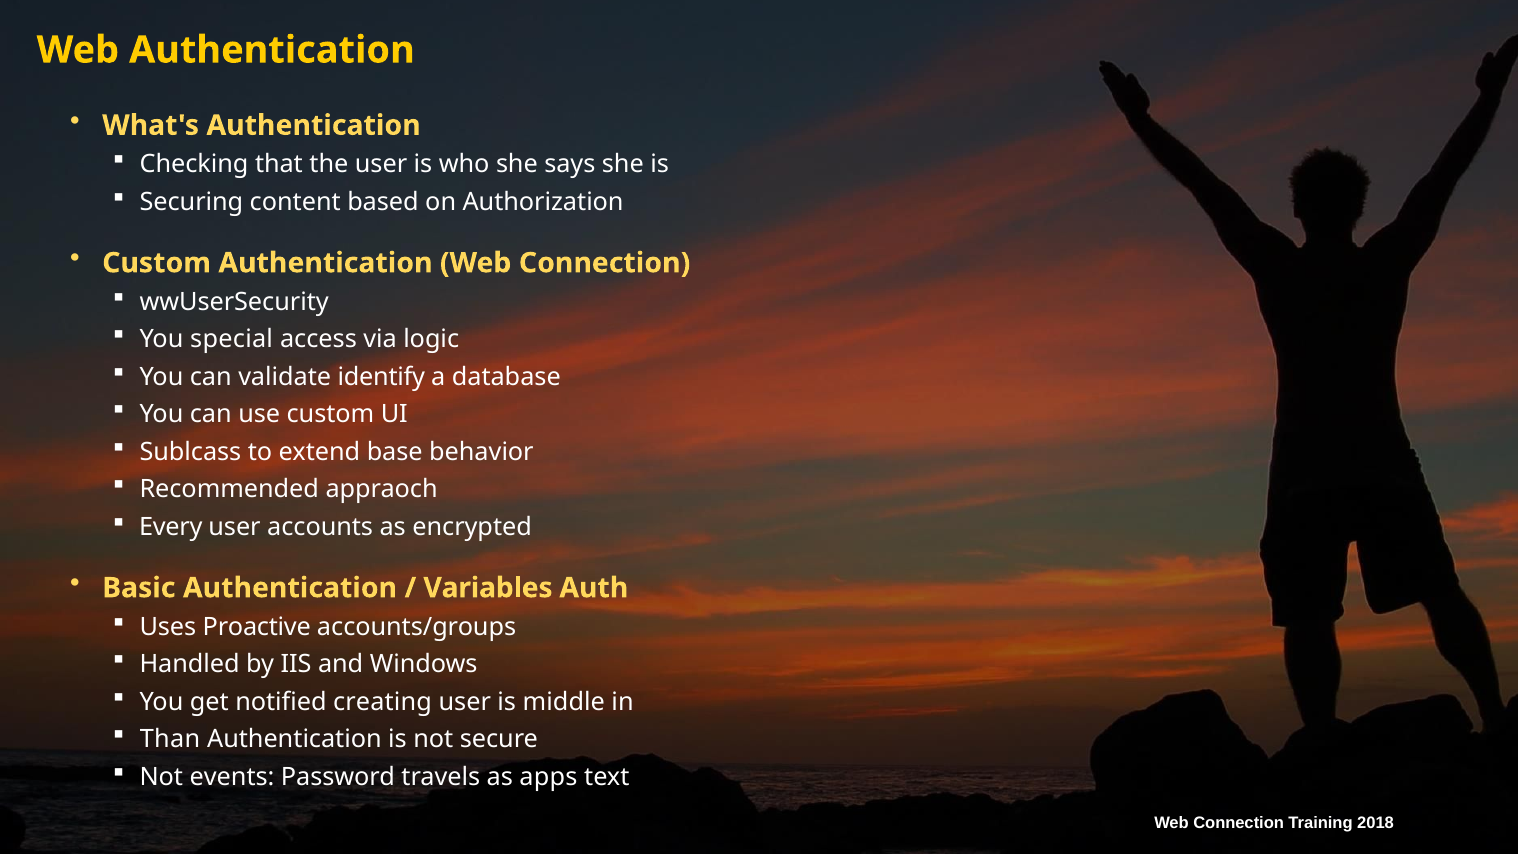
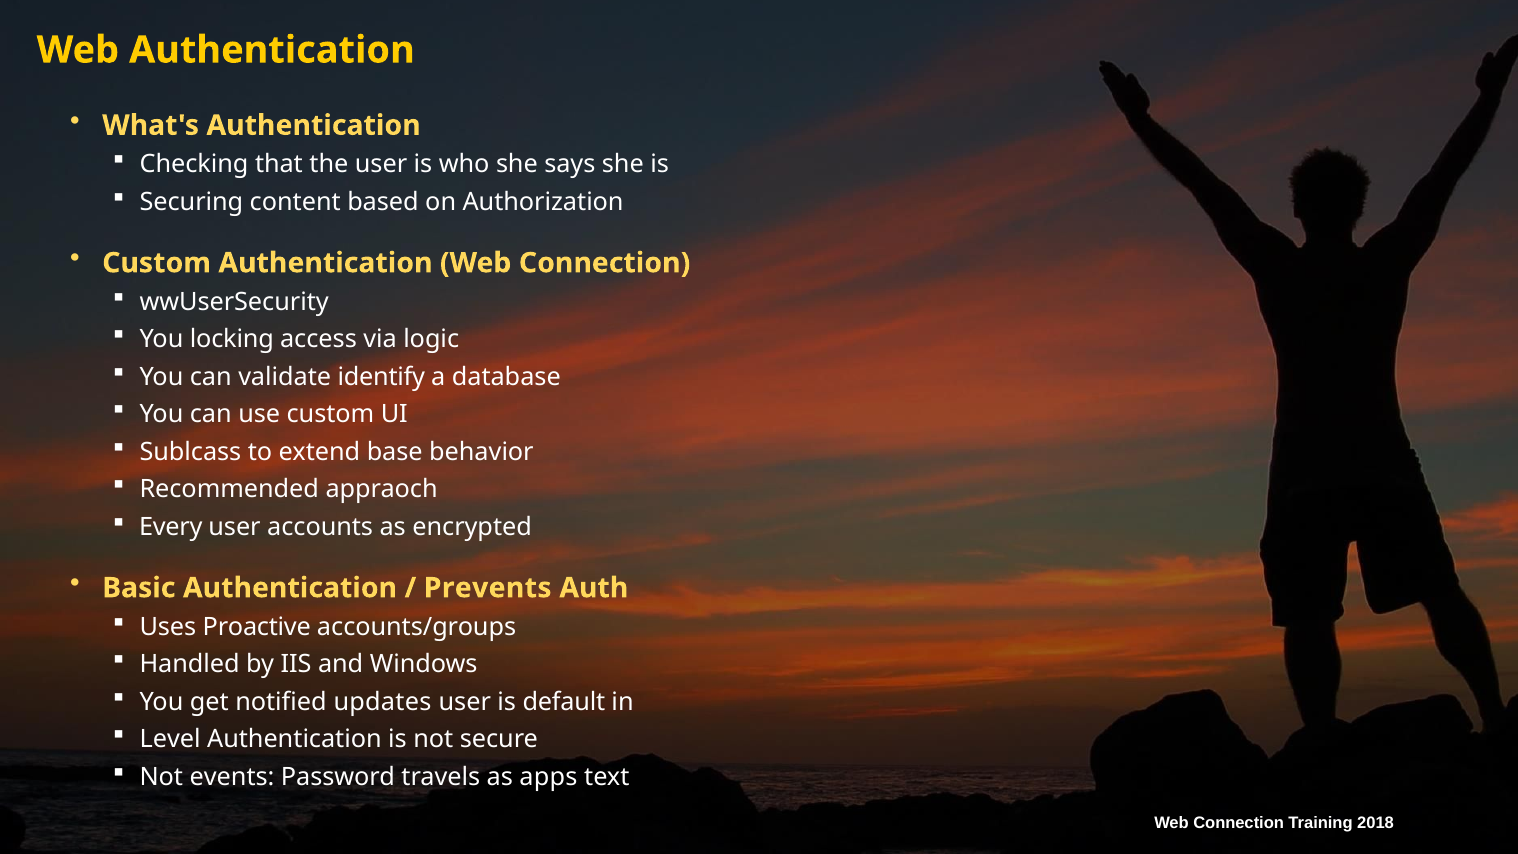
special: special -> locking (232, 340)
Variables: Variables -> Prevents (488, 588)
creating: creating -> updates (382, 702)
middle: middle -> default (564, 702)
Than: Than -> Level (170, 739)
